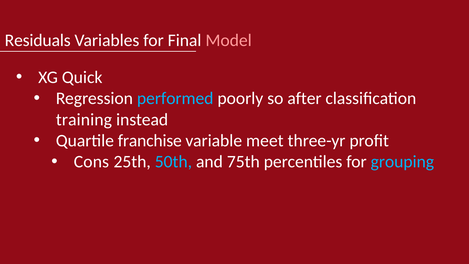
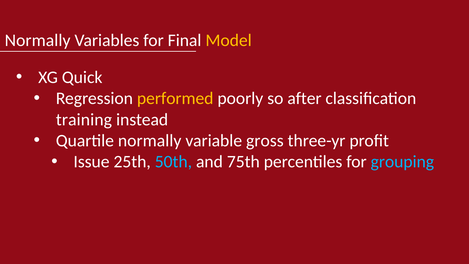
Residuals: Residuals -> Normally (38, 40)
Model colour: pink -> yellow (229, 40)
performed colour: light blue -> yellow (175, 98)
Quartile franchise: franchise -> normally (150, 141)
meet: meet -> gross (265, 141)
Cons: Cons -> Issue (91, 162)
